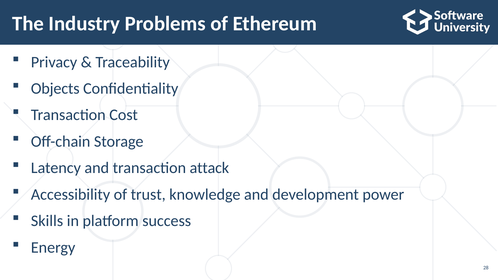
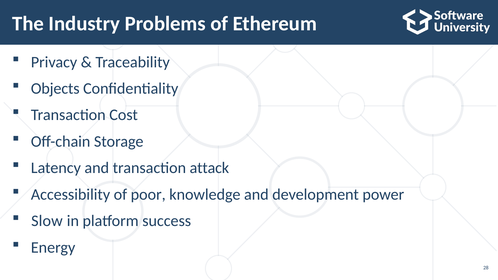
trust: trust -> poor (148, 195)
Skills: Skills -> Slow (47, 221)
